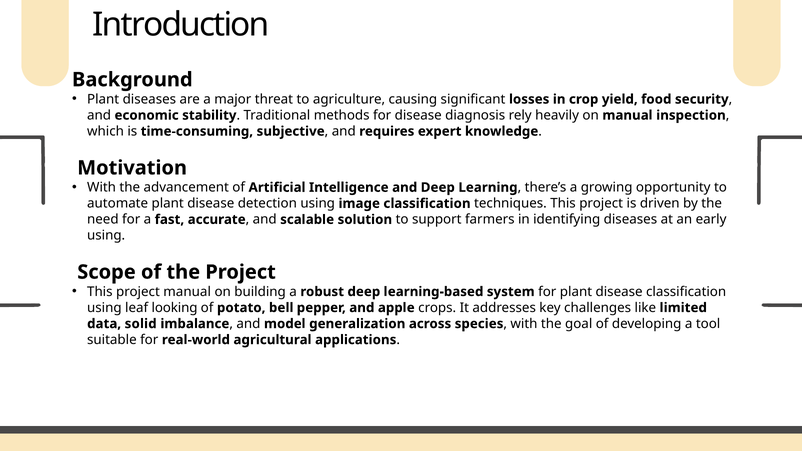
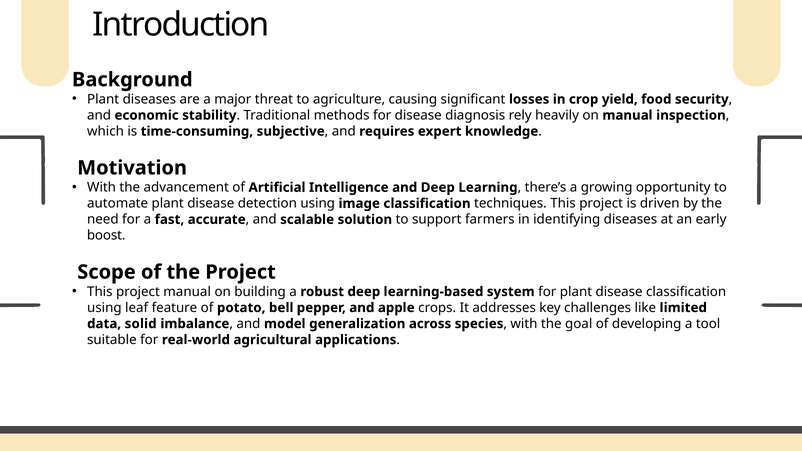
using: using -> boost (106, 236)
looking: looking -> feature (174, 308)
